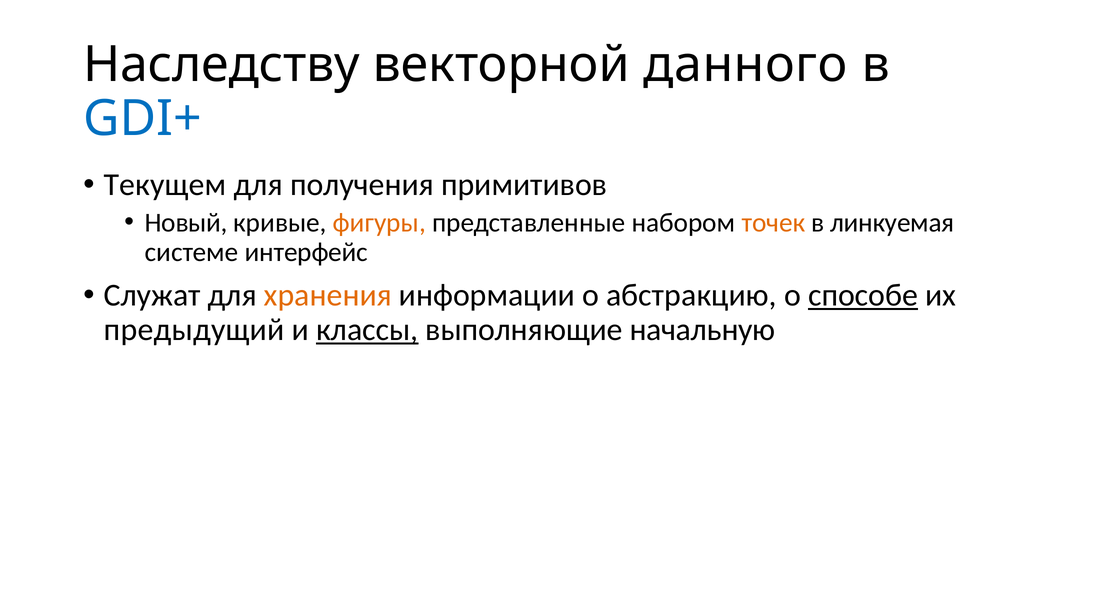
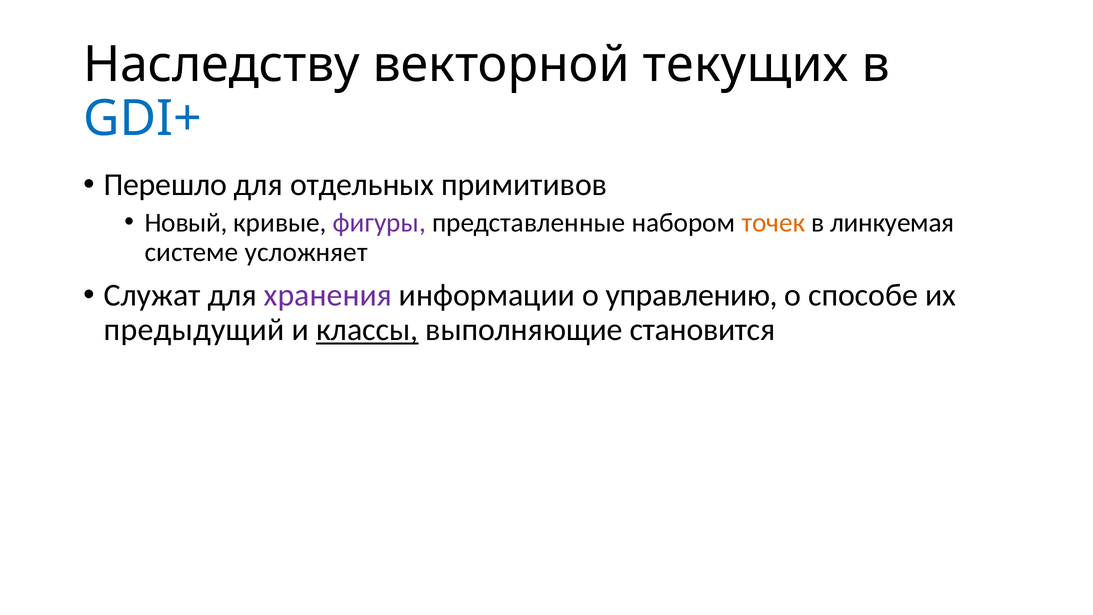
данного: данного -> текущих (746, 65)
Текущем: Текущем -> Перешло (165, 185)
получения: получения -> отдельных (362, 185)
фигуры colour: orange -> purple (379, 222)
интерфейс: интерфейс -> усложняет (306, 252)
хранения colour: orange -> purple (328, 295)
абстракцию: абстракцию -> управлению (692, 295)
способе underline: present -> none (863, 295)
начальную: начальную -> становится (703, 330)
